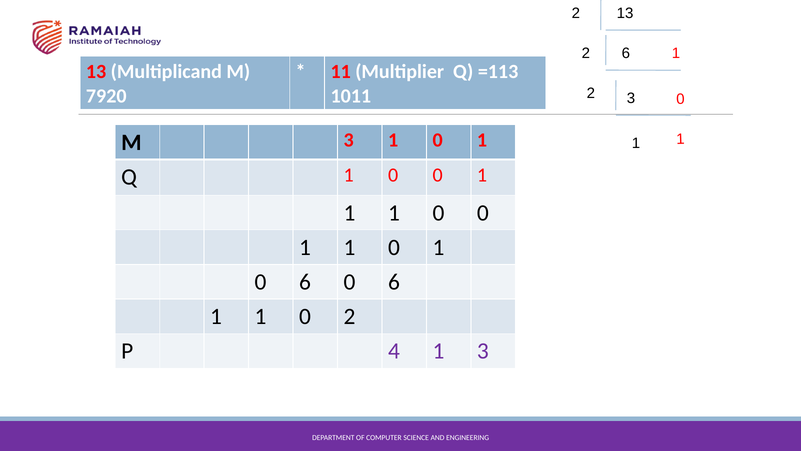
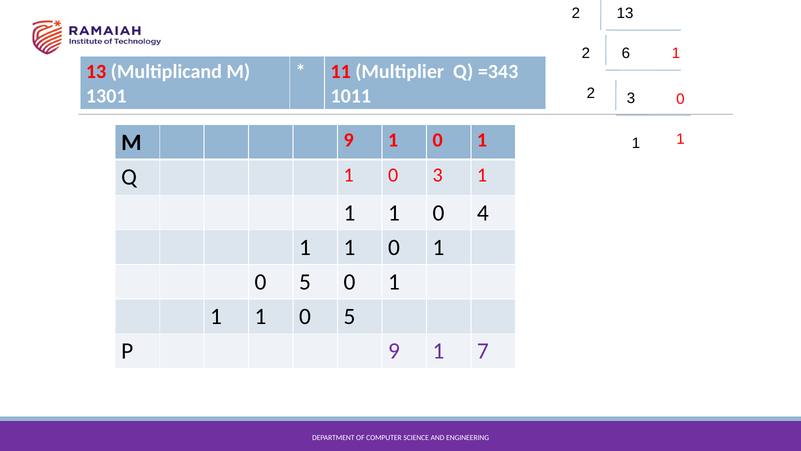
=113: =113 -> =343 (498, 71)
7920: 7920 -> 1301 (106, 96)
M 3: 3 -> 9 (349, 140)
Q 1 0 0: 0 -> 3 (438, 175)
1 1 0 0: 0 -> 4 (483, 213)
6: 6 -> 5 (305, 282)
6: 6 -> 1 (394, 282)
1 1 0 2: 2 -> 5 (349, 316)
P 4: 4 -> 9 (394, 351)
1 3: 3 -> 7 (483, 351)
